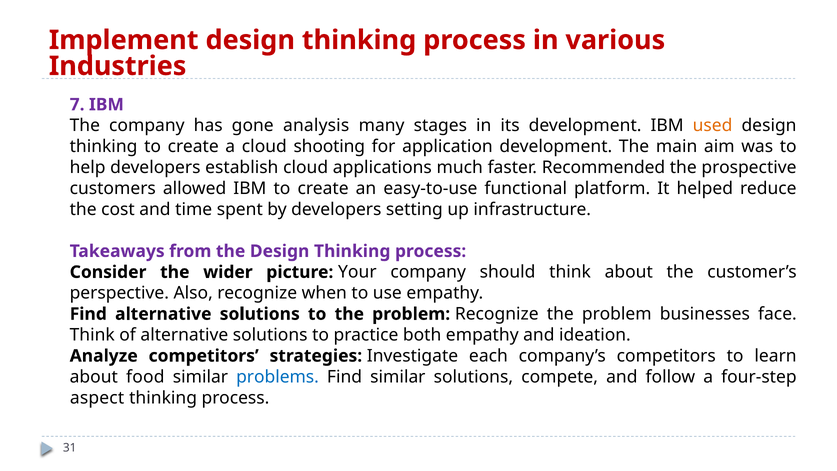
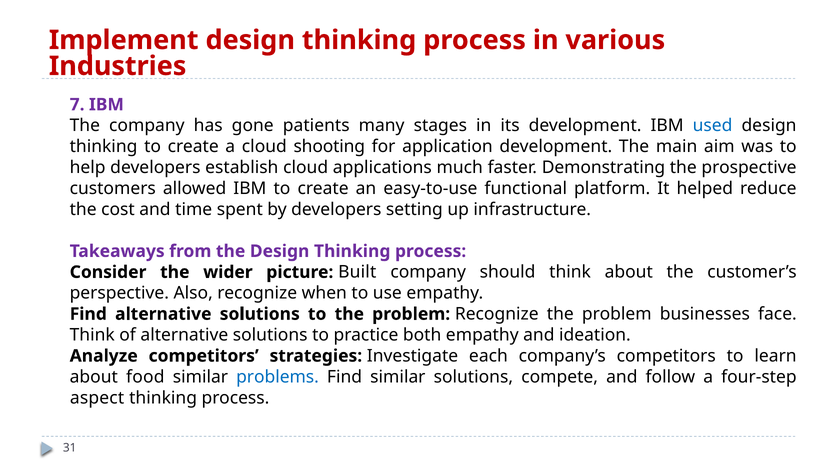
analysis: analysis -> patients (316, 125)
used colour: orange -> blue (713, 125)
Recommended: Recommended -> Demonstrating (603, 167)
Your: Your -> Built (357, 272)
